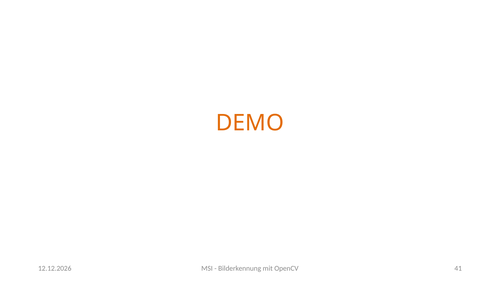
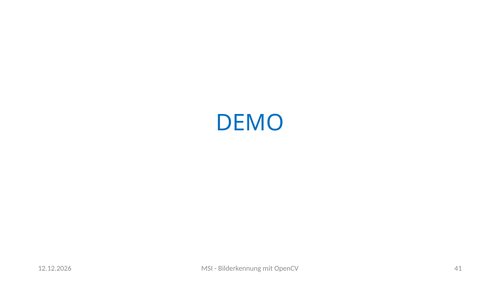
DEMO colour: orange -> blue (250, 123)
